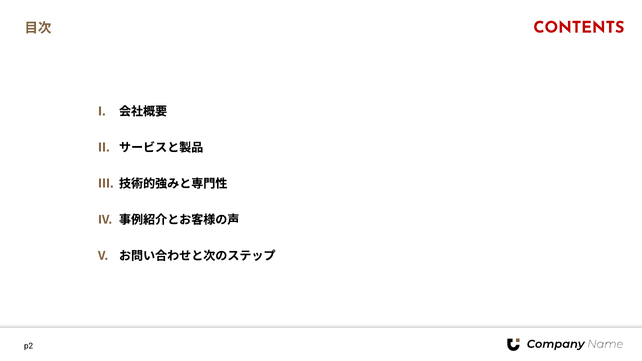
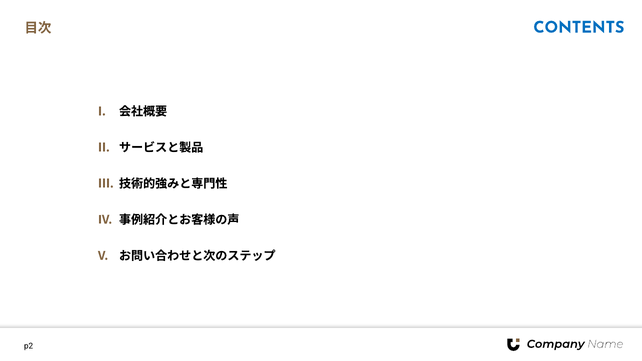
CONTENTS colour: red -> blue (579, 27)
